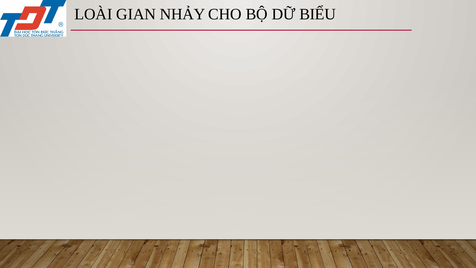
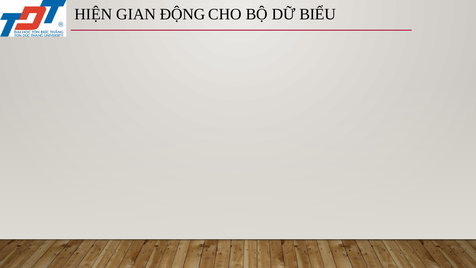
LOÀI: LOÀI -> HIỆN (93, 14)
NHẢY: NHẢY -> ĐỘNG (182, 14)
